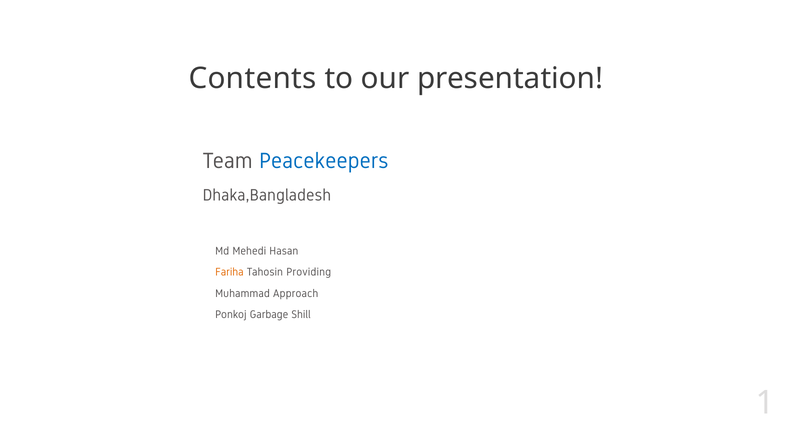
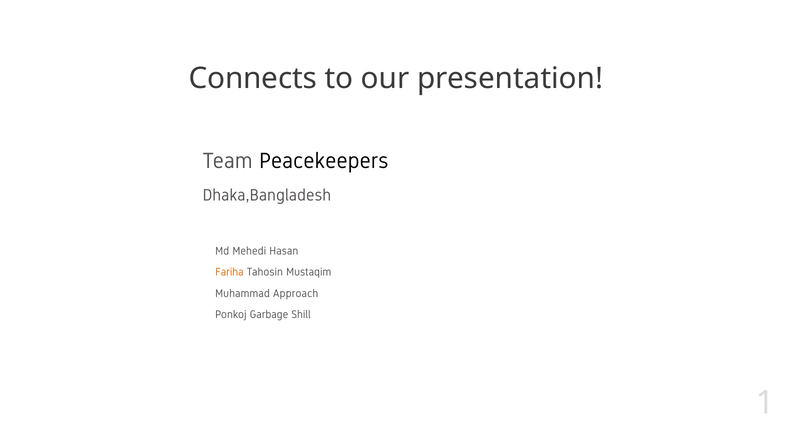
Contents: Contents -> Connects (253, 78)
Peacekeepers colour: blue -> black (324, 161)
Providing: Providing -> Mustaqim (309, 273)
